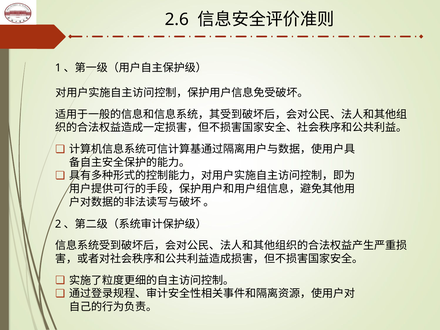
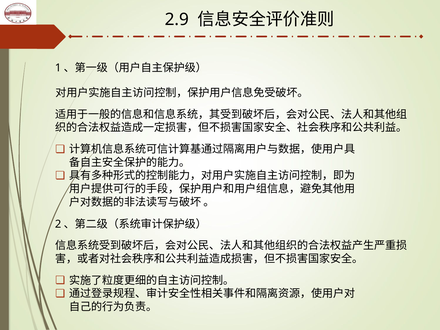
2.6: 2.6 -> 2.9 (177, 20)
